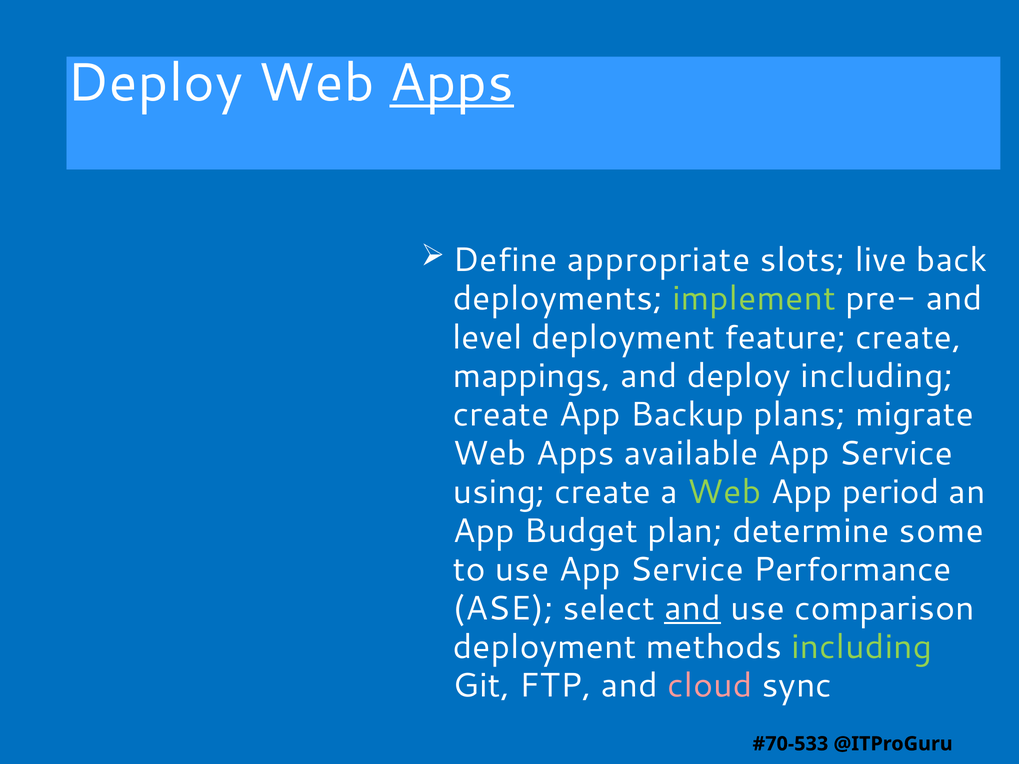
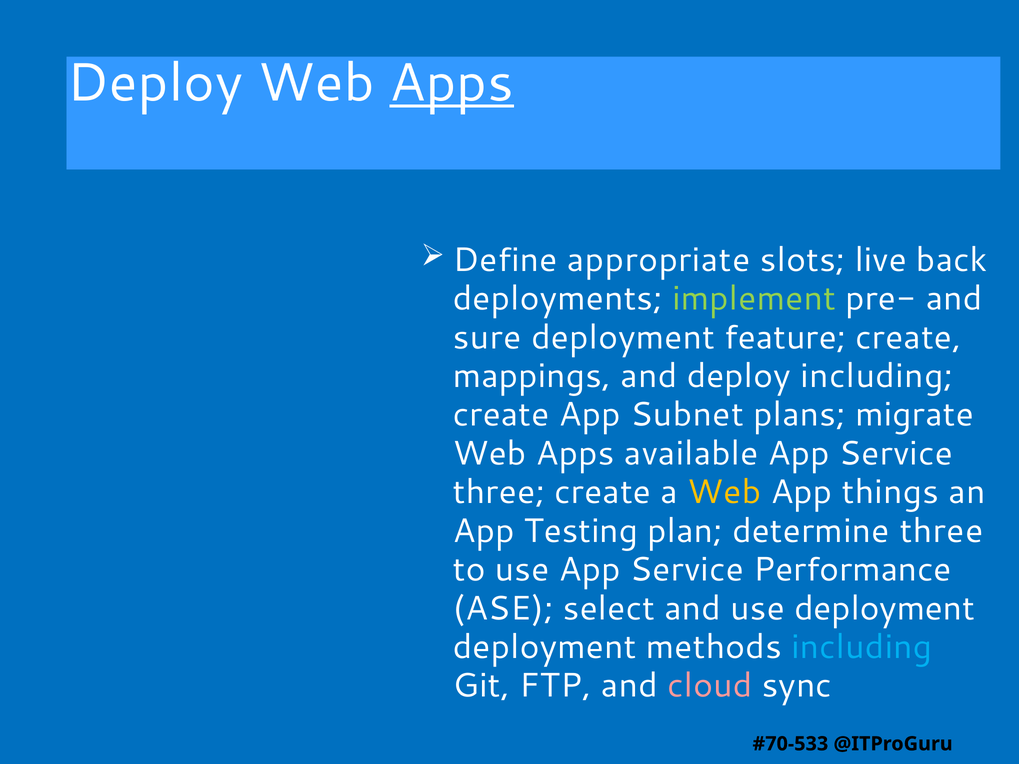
level: level -> sure (487, 337)
Backup: Backup -> Subnet (687, 415)
using: using -> three (499, 492)
Web colour: light green -> yellow (724, 492)
period: period -> things (890, 492)
Budget: Budget -> Testing (581, 531)
determine some: some -> three (941, 531)
and underline: present -> none (693, 608)
use comparison: comparison -> deployment (885, 608)
including colour: light green -> light blue (862, 647)
